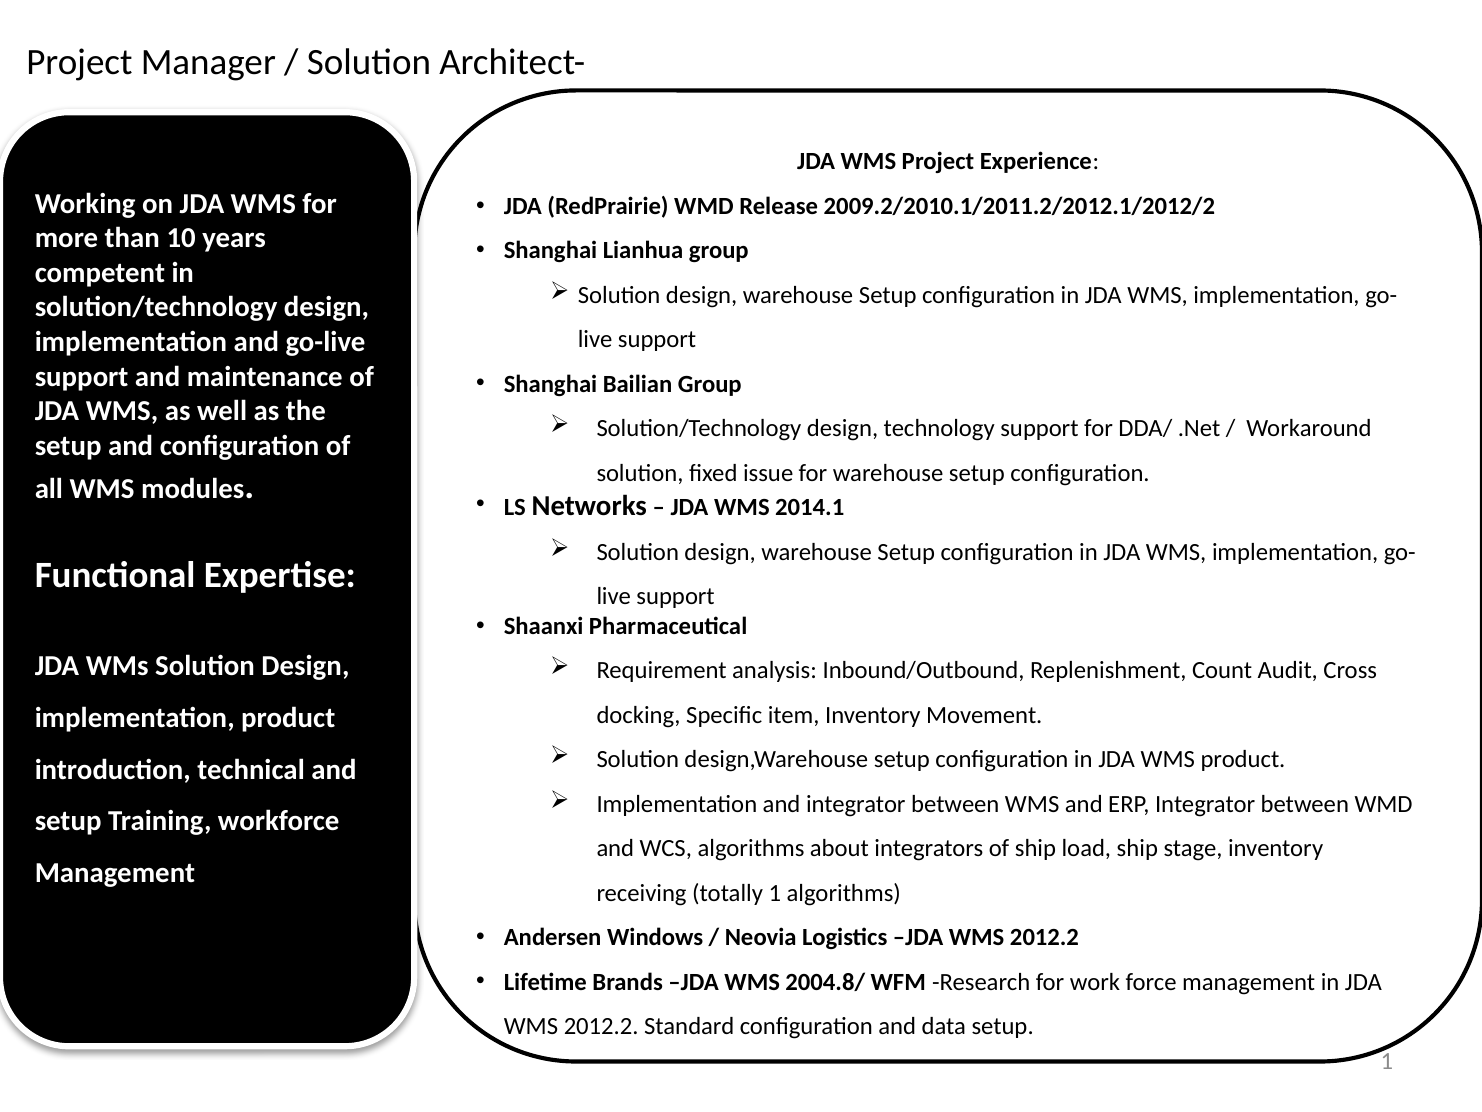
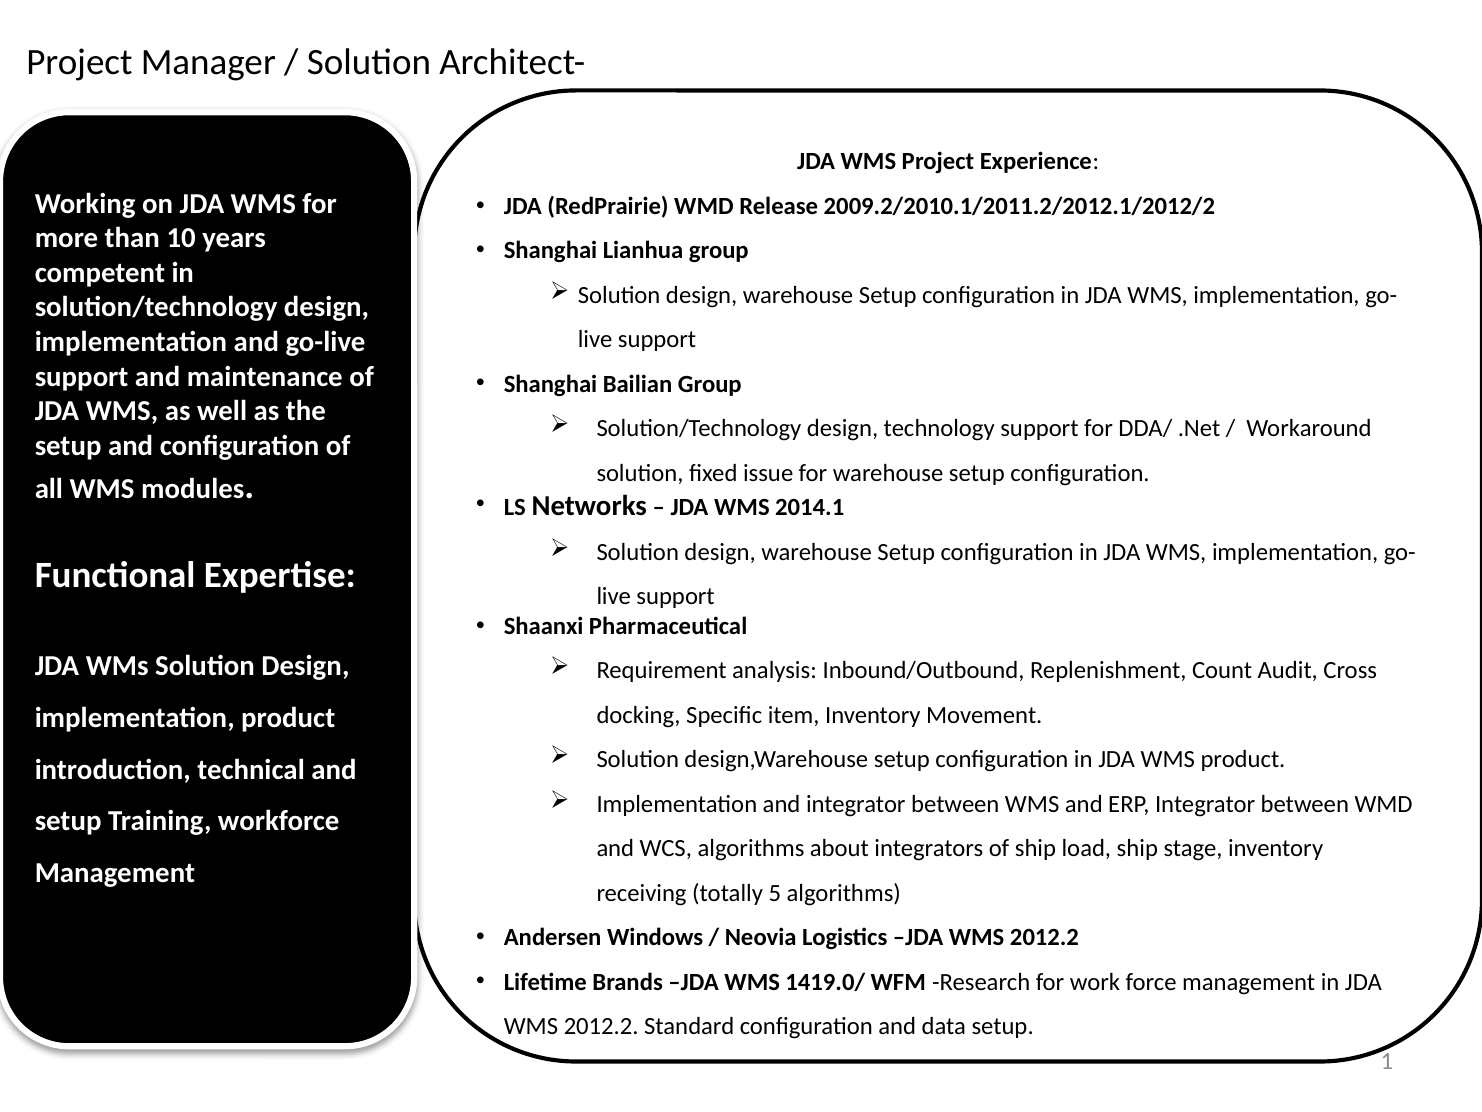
totally 1: 1 -> 5 (775, 893)
2004.8/: 2004.8/ -> 1419.0/ (825, 982)
